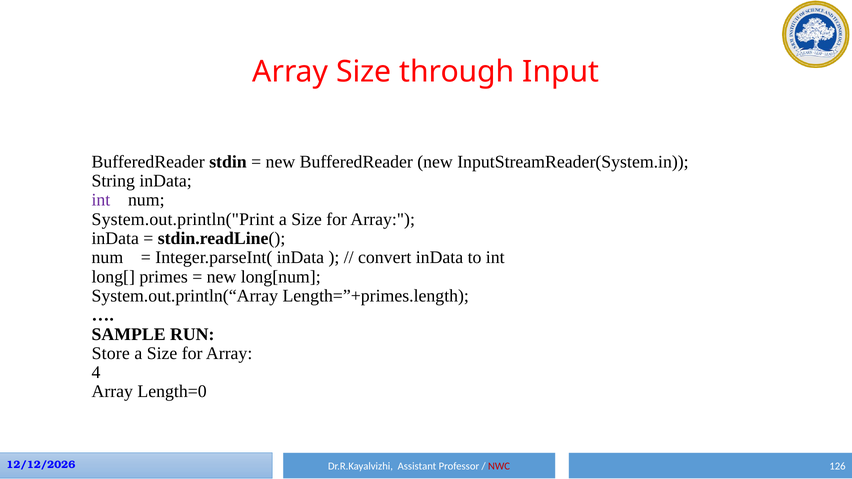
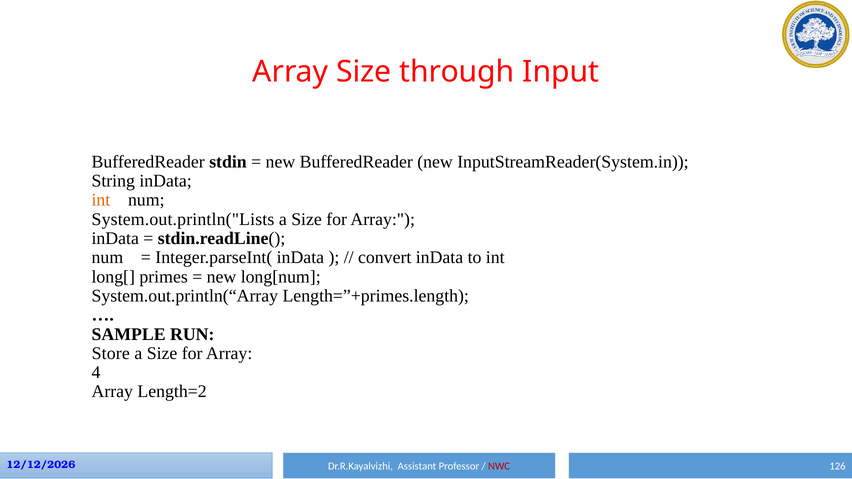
int colour: purple -> orange (101, 200)
System.out.println("Print: System.out.println("Print -> System.out.println("Lists (183, 219)
Length=0: Length=0 -> Length=2 (172, 392)
